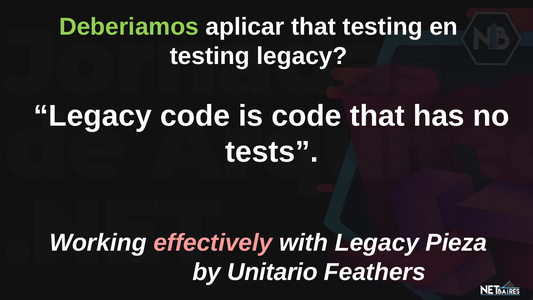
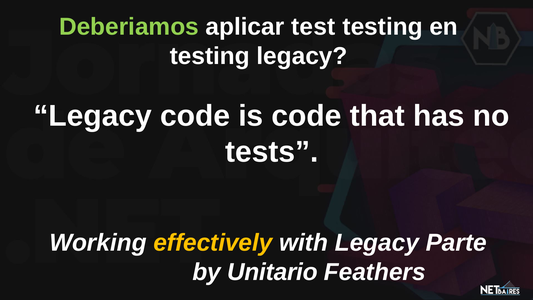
aplicar that: that -> test (313, 27)
effectively colour: pink -> yellow (213, 243)
Pieza: Pieza -> Parte (456, 243)
